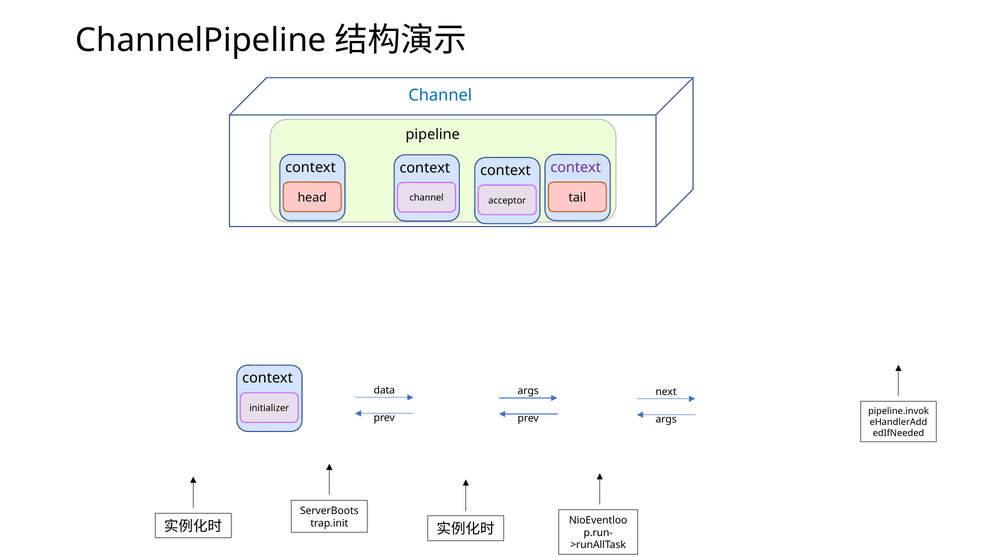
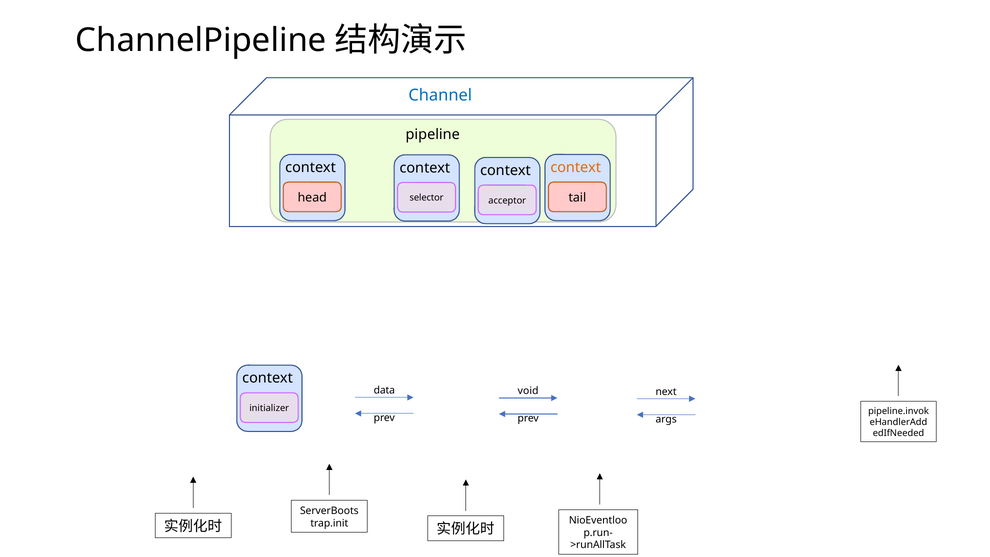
context colour: purple -> orange (576, 167)
channel: channel -> selector (427, 198)
args: args -> void (528, 391)
